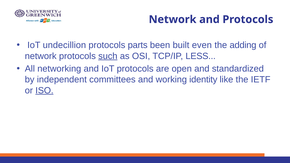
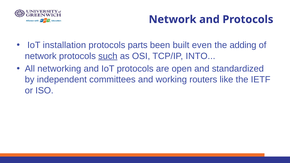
undecillion: undecillion -> installation (64, 45)
LESS: LESS -> INTO (200, 56)
identity: identity -> routers (203, 80)
ISO underline: present -> none (44, 91)
